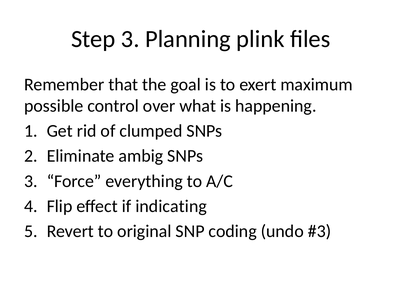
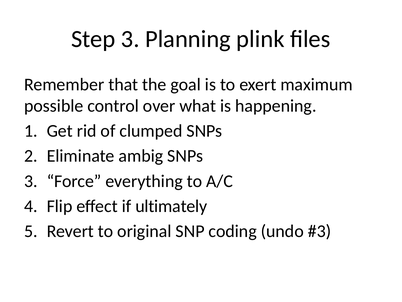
indicating: indicating -> ultimately (171, 206)
